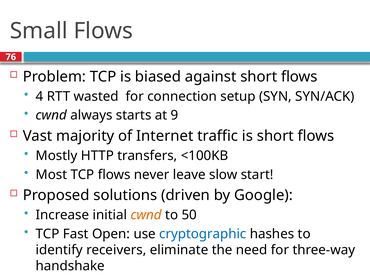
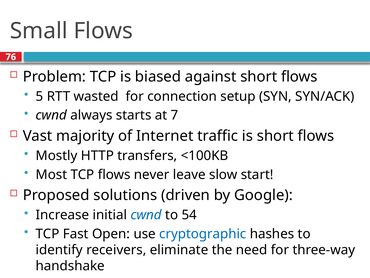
4: 4 -> 5 (40, 96)
9: 9 -> 7 (175, 115)
cwnd colour: orange -> blue (146, 215)
50: 50 -> 54 (189, 215)
